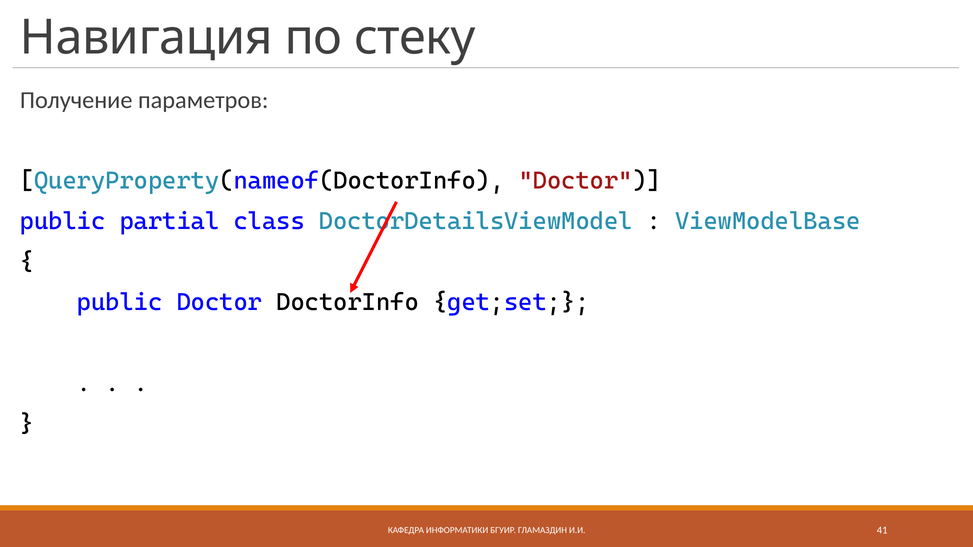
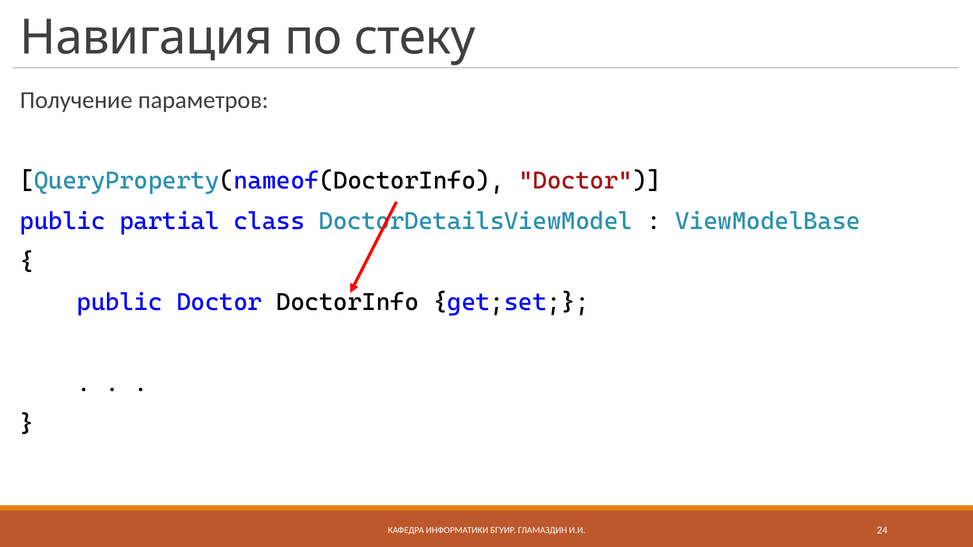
41: 41 -> 24 (882, 531)
